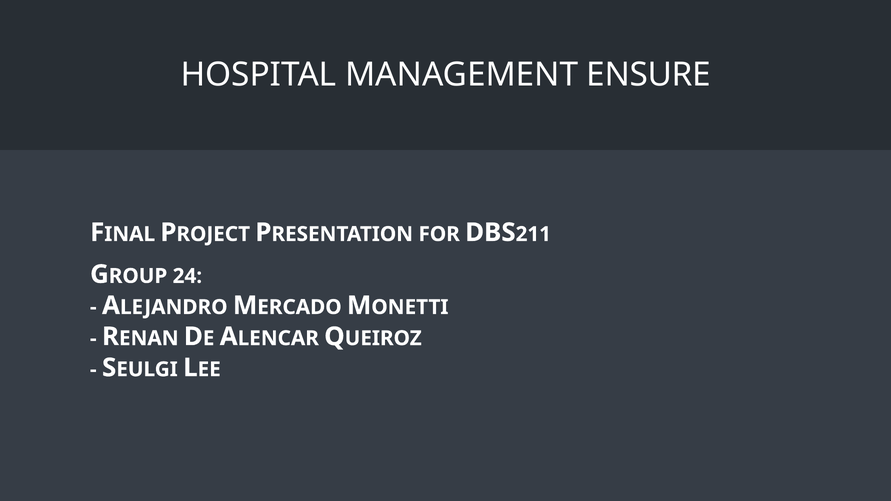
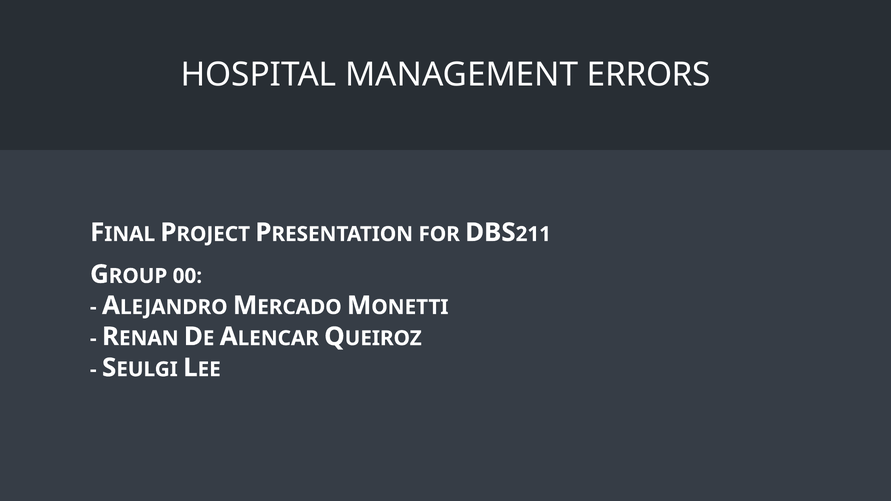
ENSURE: ENSURE -> ERRORS (649, 75)
24: 24 -> 00 (187, 276)
